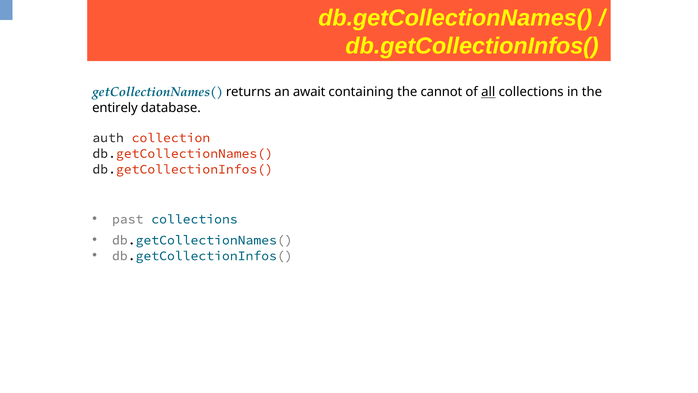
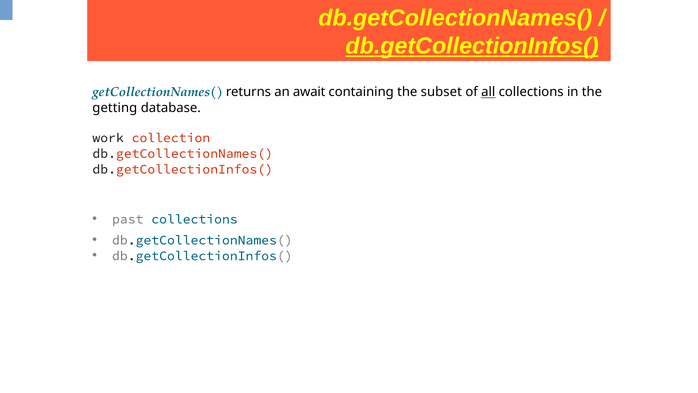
db.getCollectionInfos( underline: none -> present (472, 46)
cannot: cannot -> subset (441, 92)
entirely: entirely -> getting (115, 108)
auth: auth -> work (108, 138)
